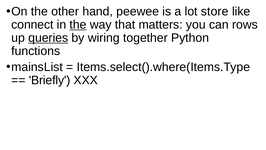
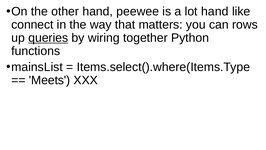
lot store: store -> hand (215, 11)
the underline: present -> none (78, 25)
Briefly: Briefly -> Meets (50, 80)
